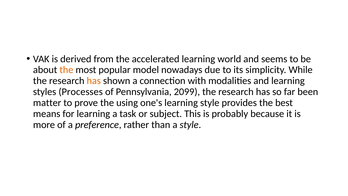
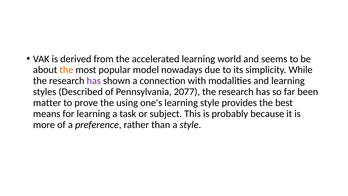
has colour: orange -> purple (94, 81)
Processes: Processes -> Described (81, 92)
2099: 2099 -> 2077 (187, 92)
